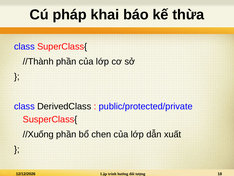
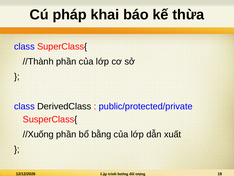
chen: chen -> bằng (101, 134)
